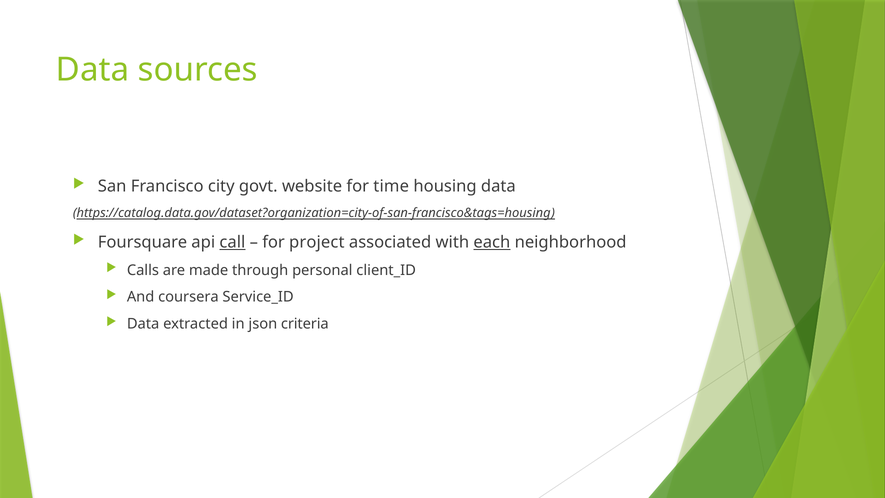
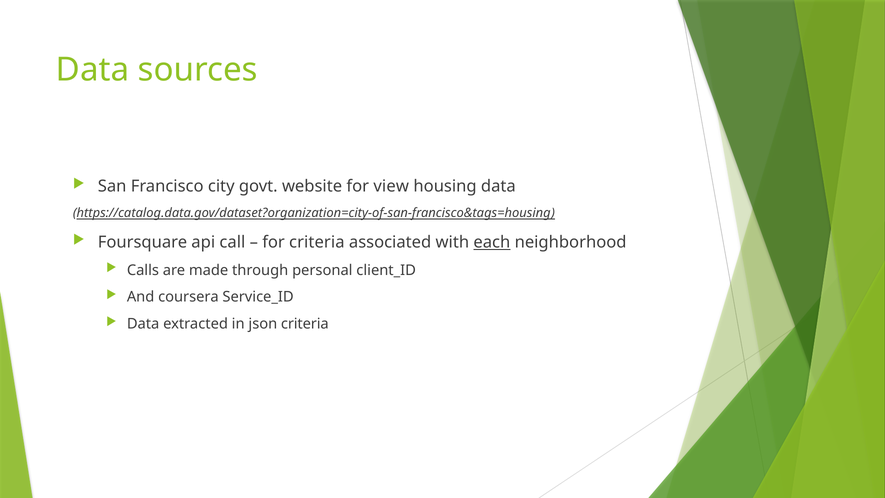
time: time -> view (391, 186)
call underline: present -> none (232, 242)
for project: project -> criteria (317, 242)
